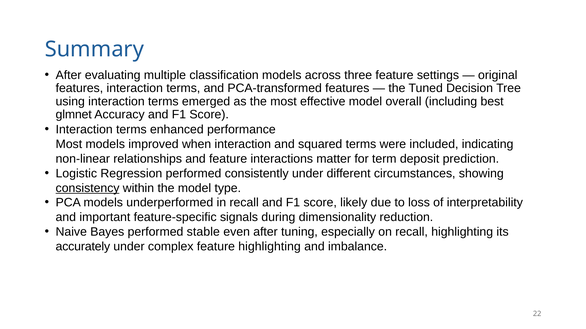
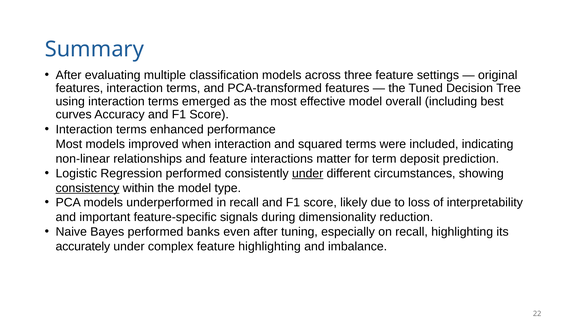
glmnet: glmnet -> curves (74, 115)
under underline: none -> present (308, 174)
stable: stable -> banks (203, 232)
